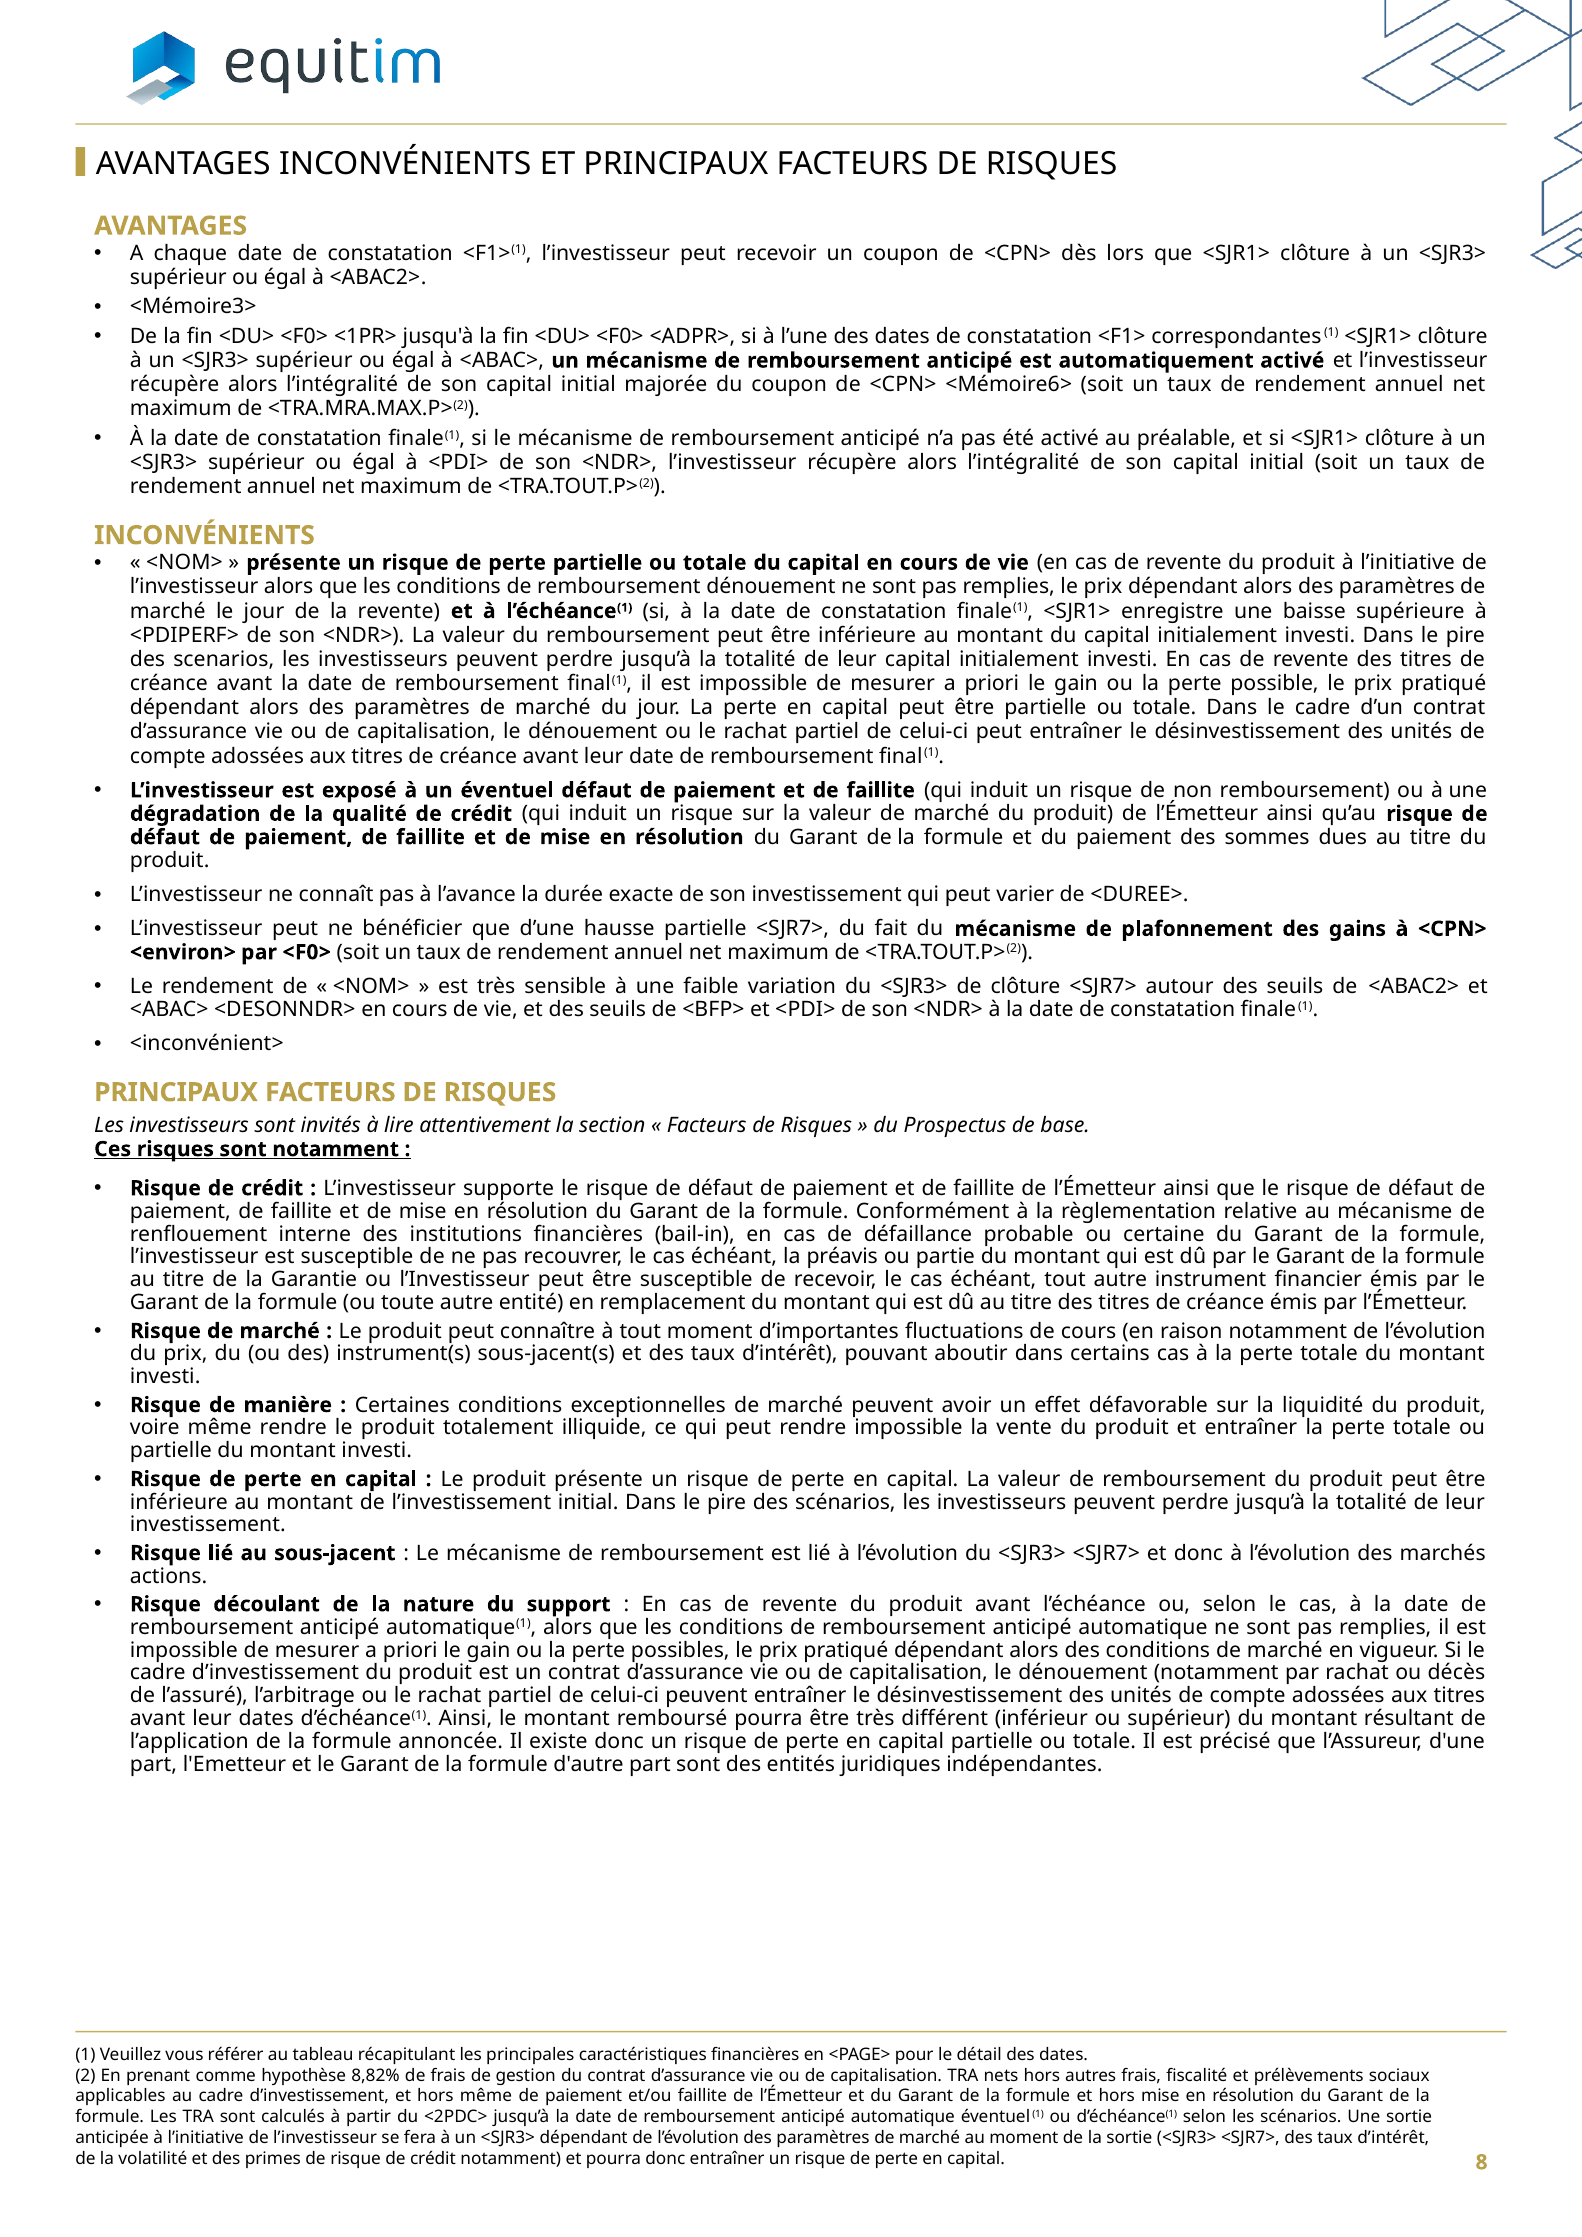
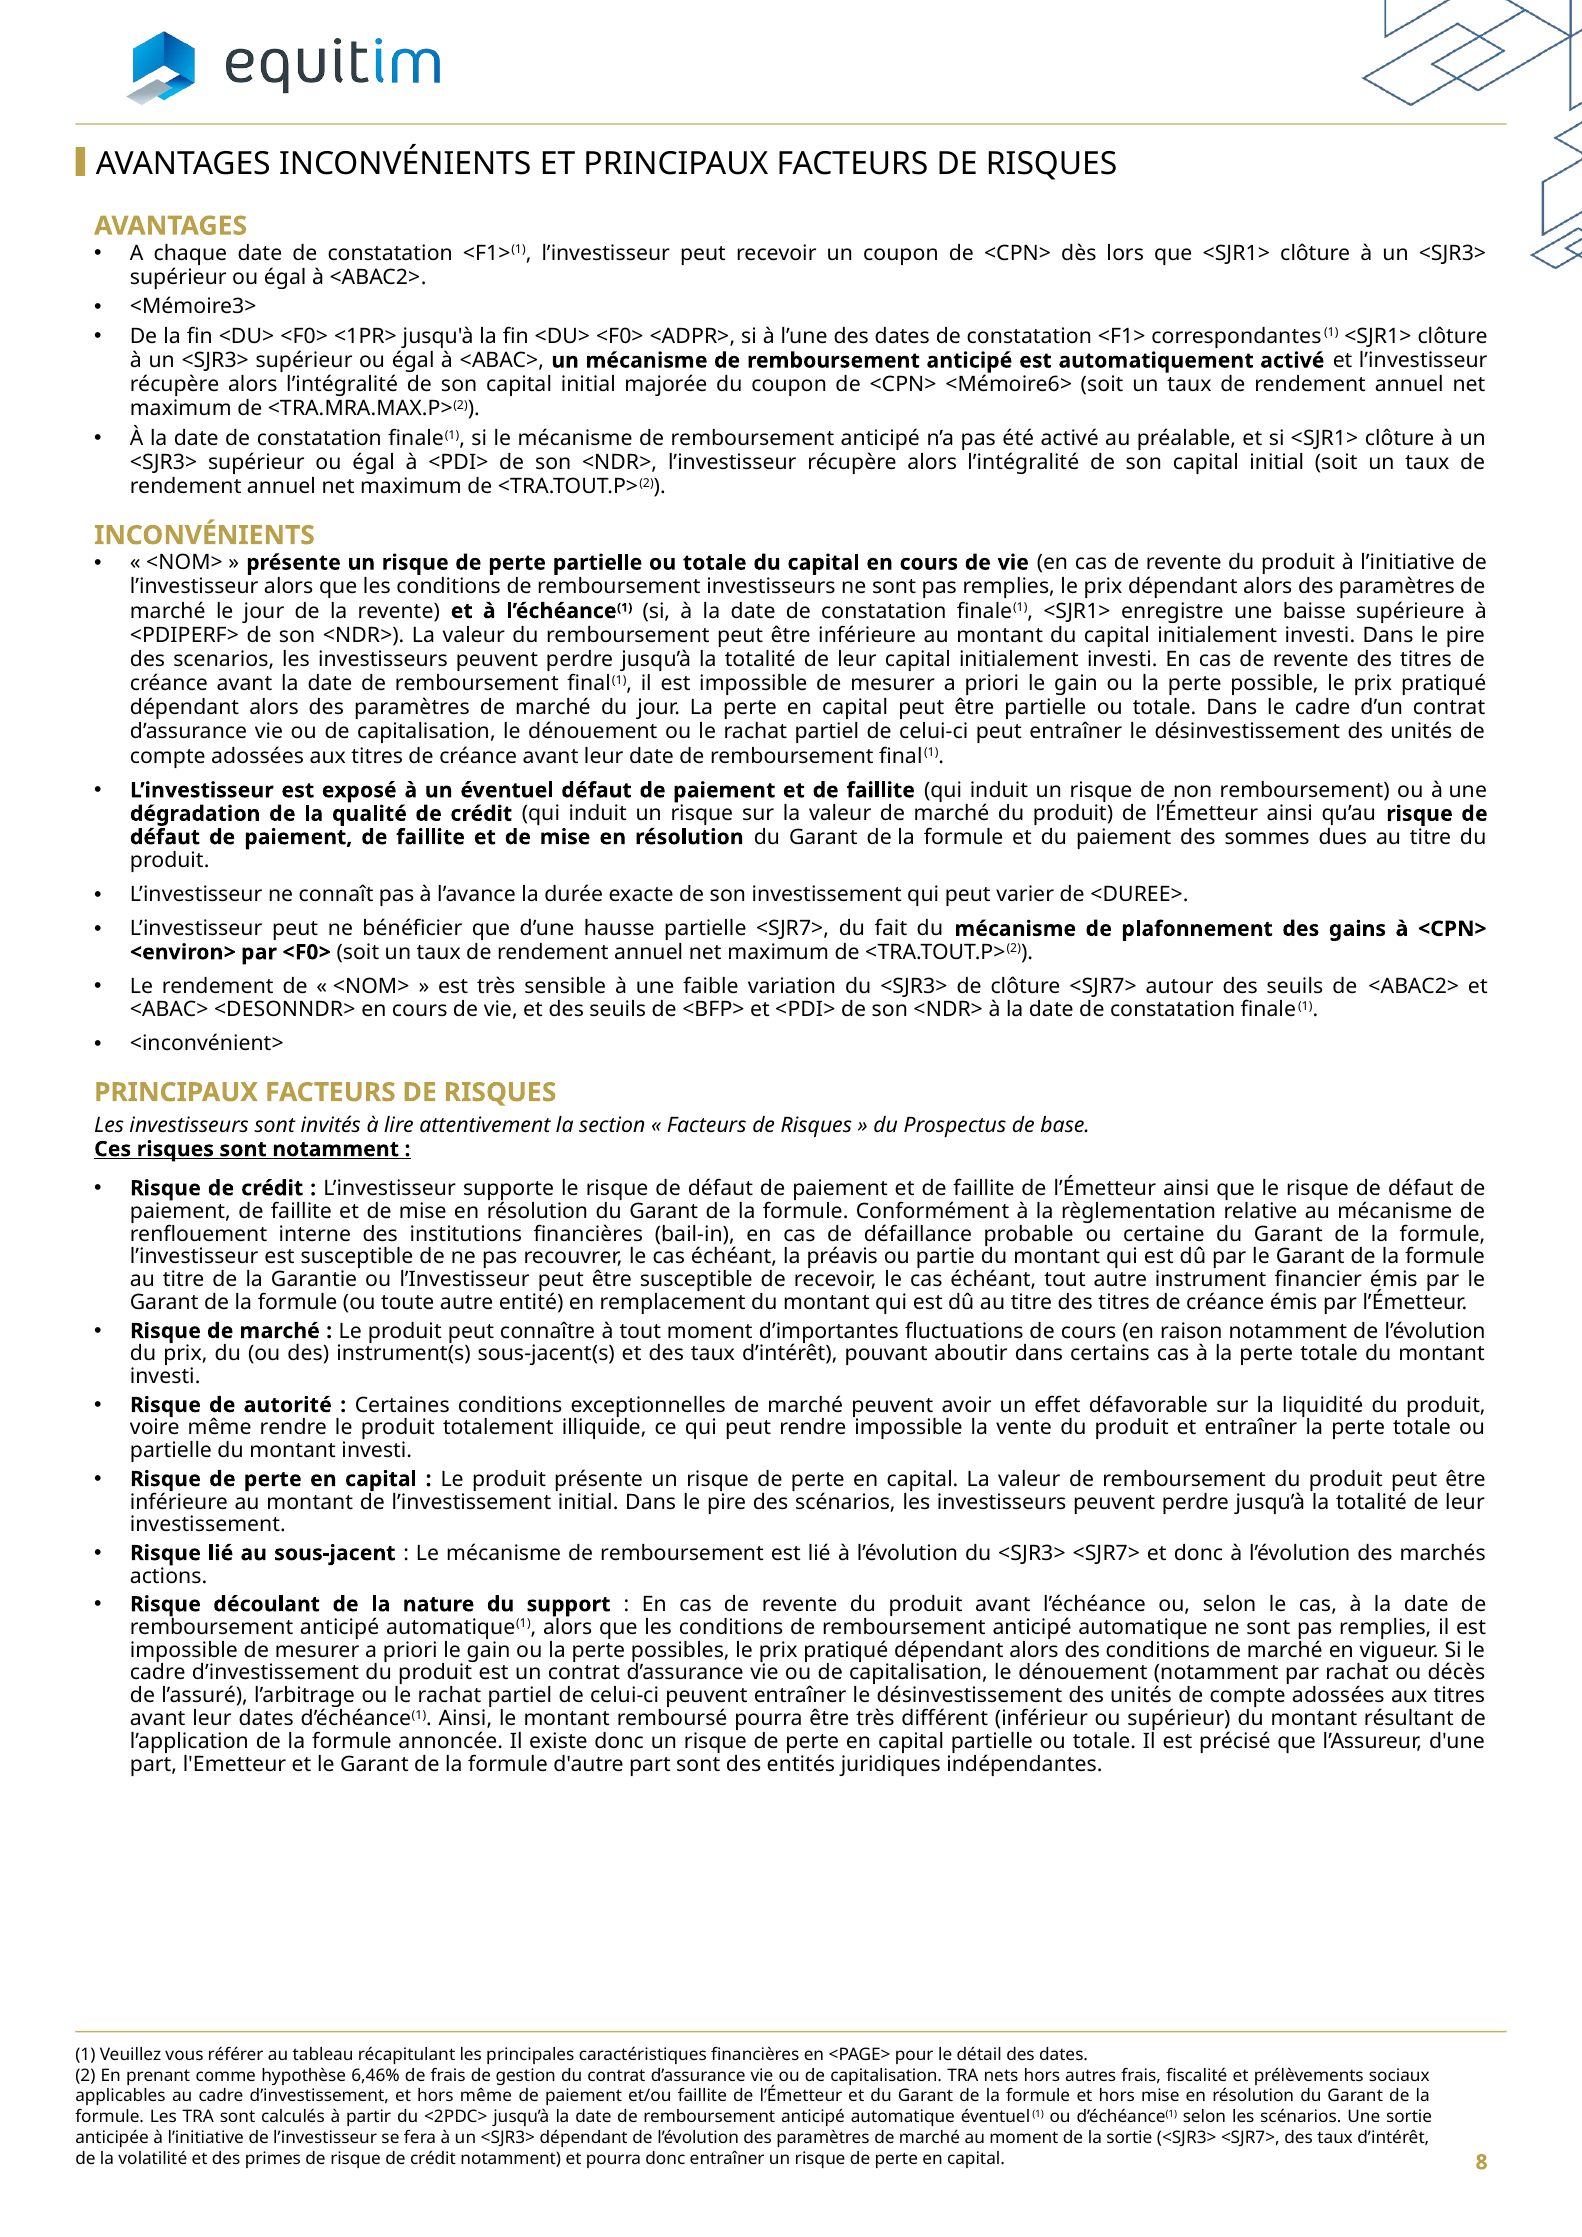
remboursement dénouement: dénouement -> investisseurs (771, 587)
manière: manière -> autorité (288, 1405)
8,82%: 8,82% -> 6,46% (375, 2076)
